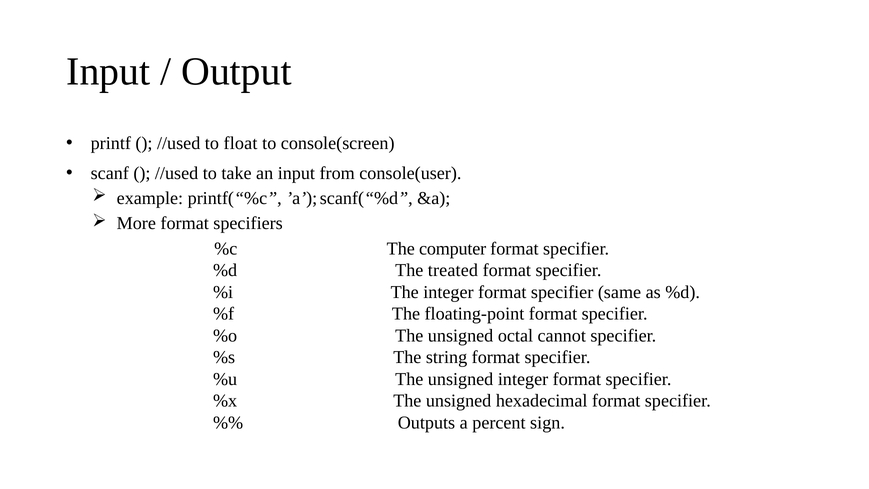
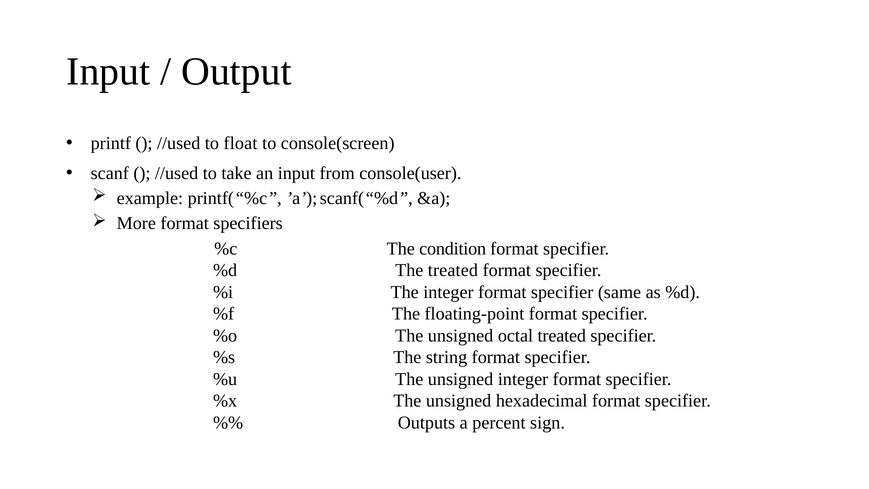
computer: computer -> condition (453, 249)
octal cannot: cannot -> treated (562, 335)
